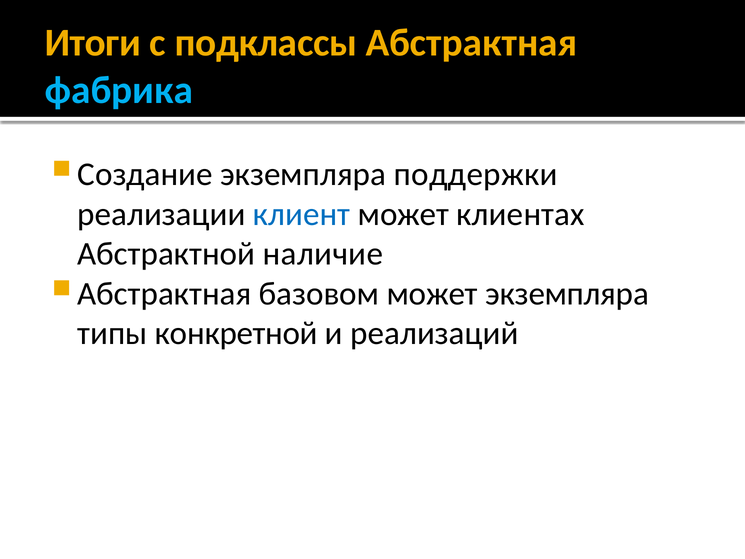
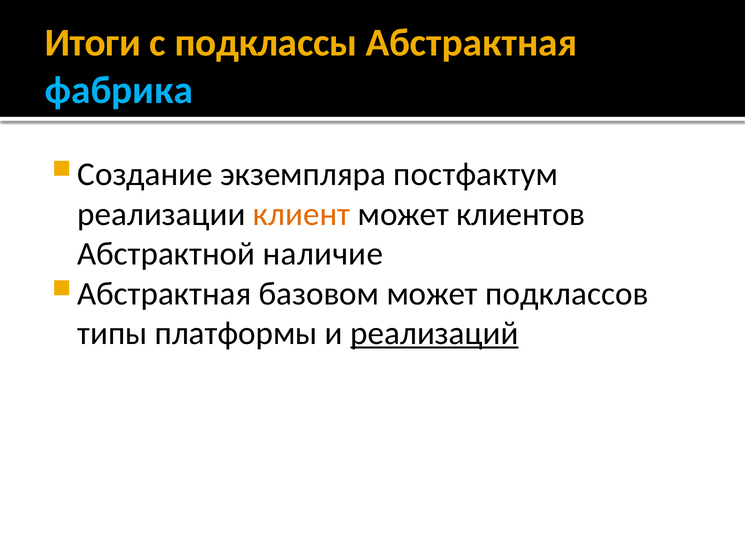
поддержки: поддержки -> постфактум (476, 174)
клиент colour: blue -> orange (302, 214)
клиентах: клиентах -> клиентов (521, 214)
может экземпляра: экземпляра -> подклассов (567, 293)
конкретной: конкретной -> платформы (236, 333)
реализаций underline: none -> present (434, 333)
